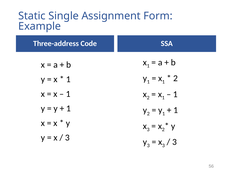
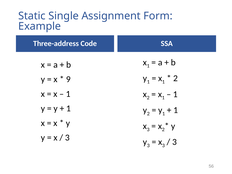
1: 1 -> 9 (68, 79)
